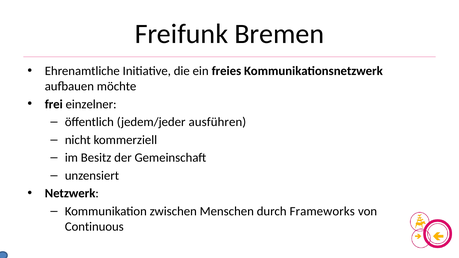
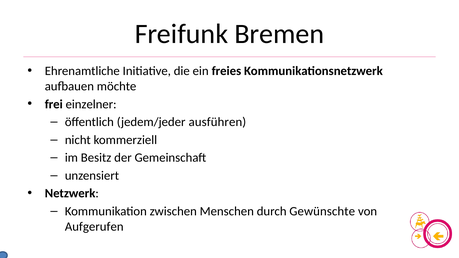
Frameworks: Frameworks -> Gewünschte (322, 211)
Continuous: Continuous -> Aufgerufen (94, 227)
